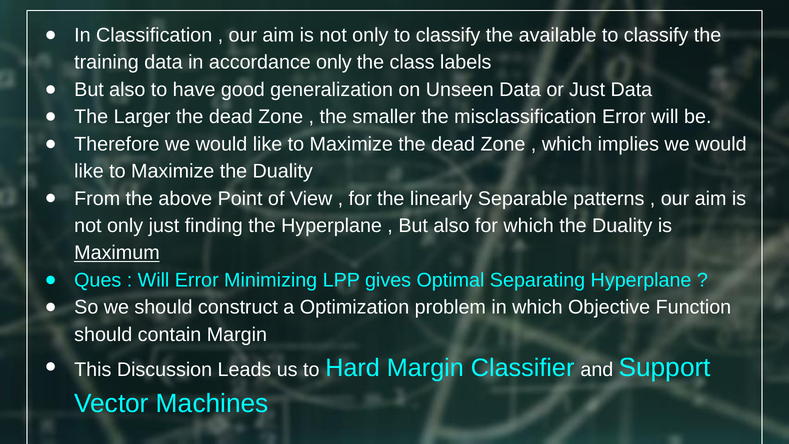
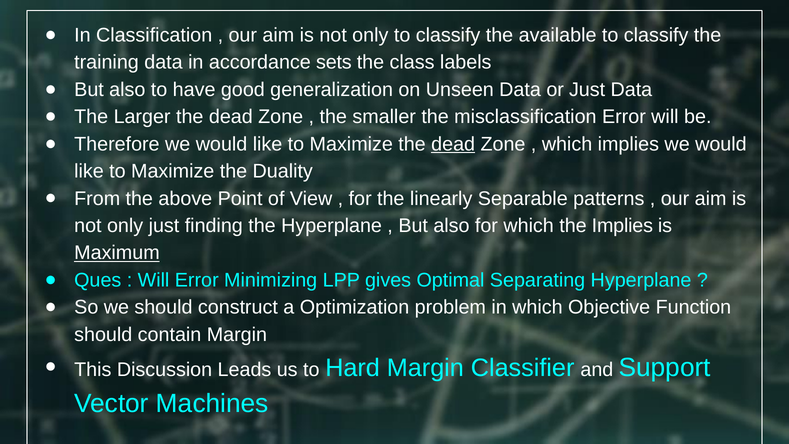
accordance only: only -> sets (334, 62)
dead underline: none -> present (453, 144)
which the Duality: Duality -> Implies (622, 226)
